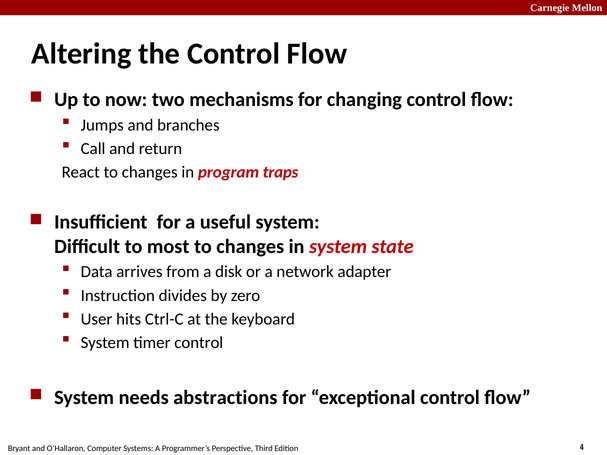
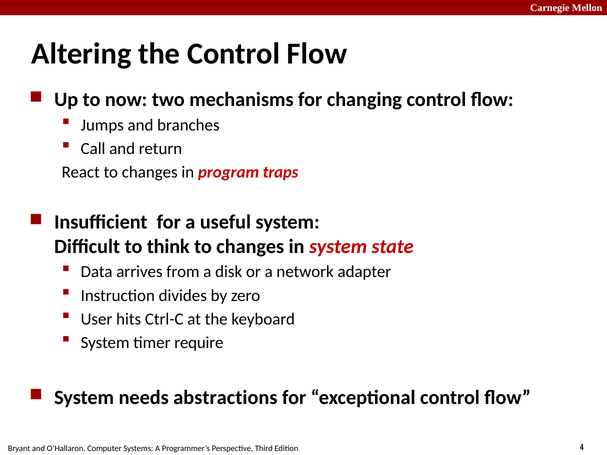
most: most -> think (168, 247)
timer control: control -> require (199, 343)
